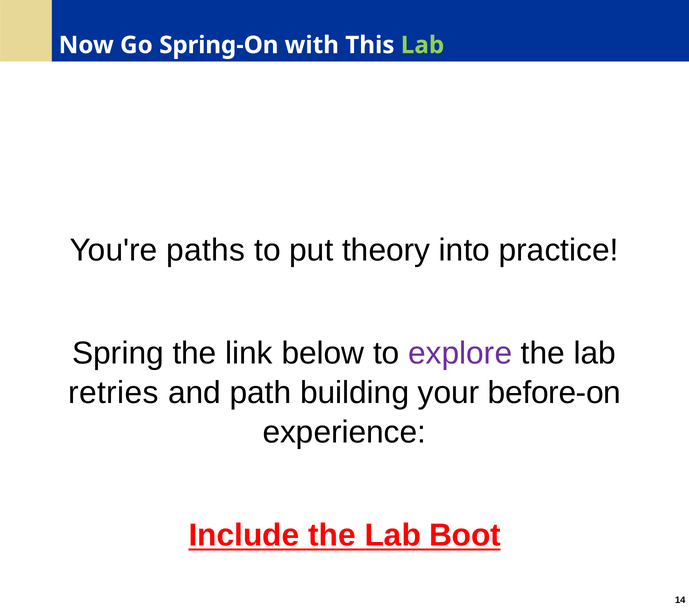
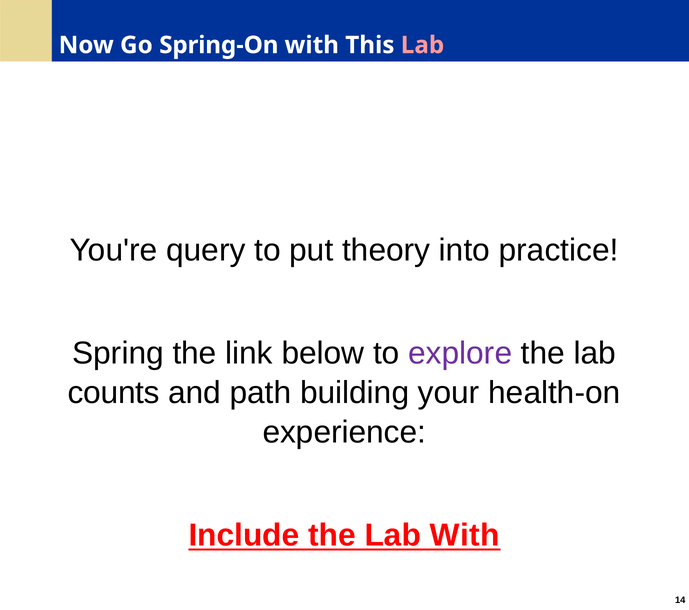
Lab colour: light green -> pink (423, 45)
paths: paths -> query (206, 250)
retries: retries -> counts (114, 393)
before-on: before-on -> health-on (554, 393)
Lab Boot: Boot -> With (465, 535)
